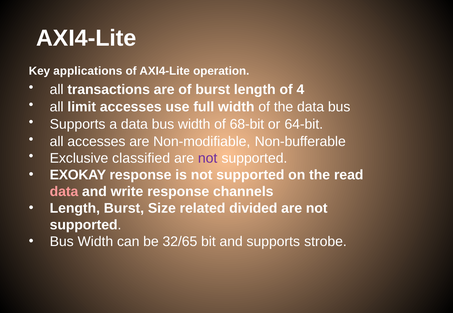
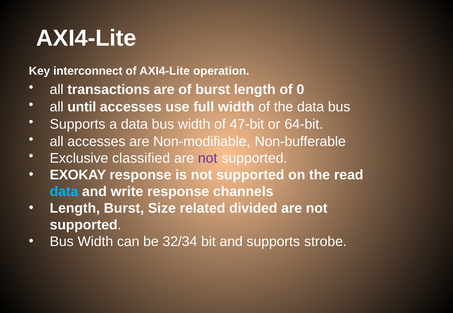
applications: applications -> interconnect (88, 71)
4: 4 -> 0 (300, 90)
limit: limit -> until (82, 107)
68-bit: 68-bit -> 47-bit (247, 124)
data colour: pink -> light blue (64, 192)
32/65: 32/65 -> 32/34 (180, 242)
